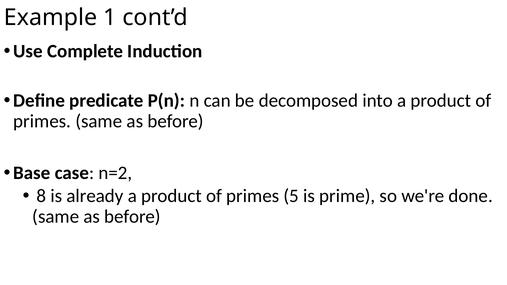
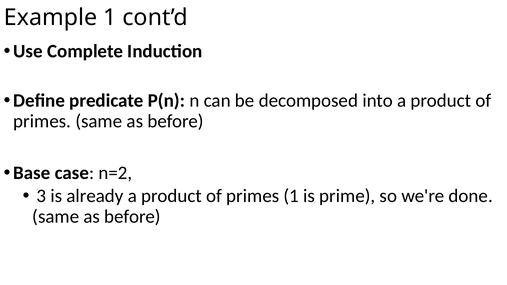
8: 8 -> 3 (41, 196)
primes 5: 5 -> 1 (291, 196)
